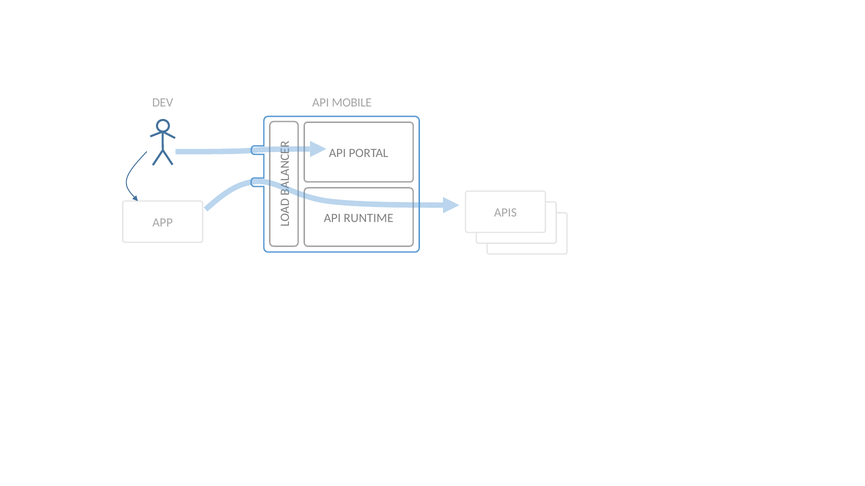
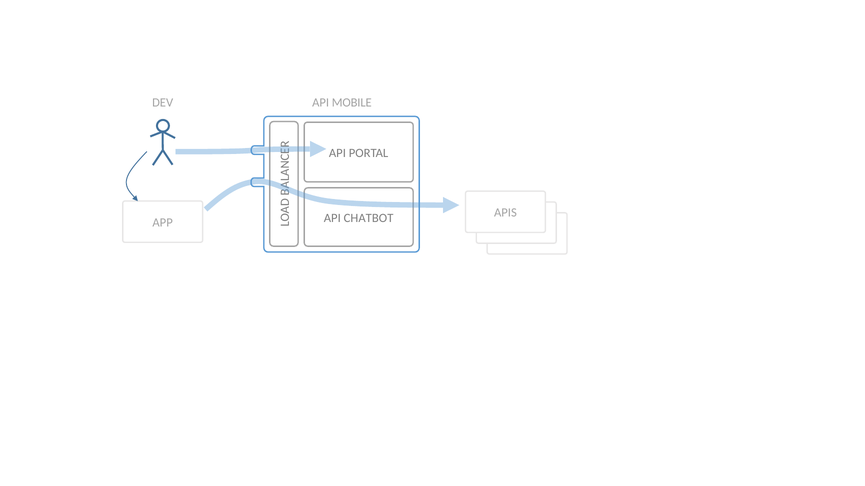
RUNTIME: RUNTIME -> CHATBOT (369, 218)
